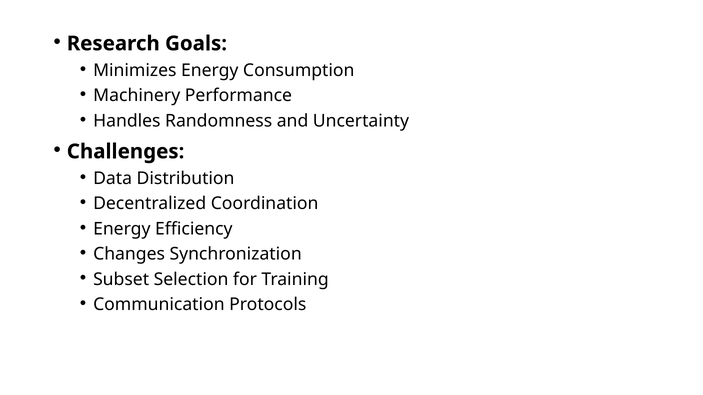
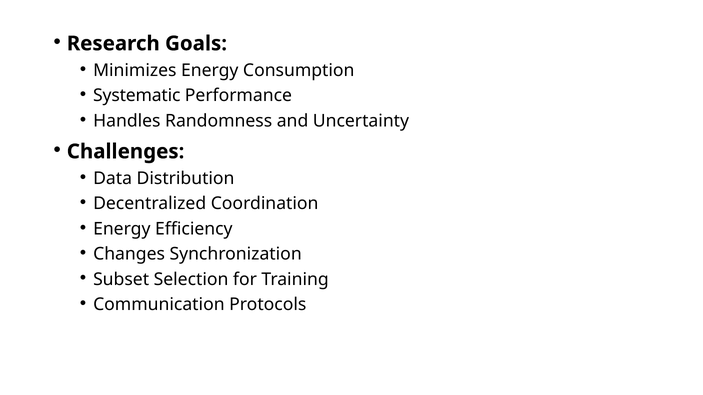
Machinery: Machinery -> Systematic (137, 96)
